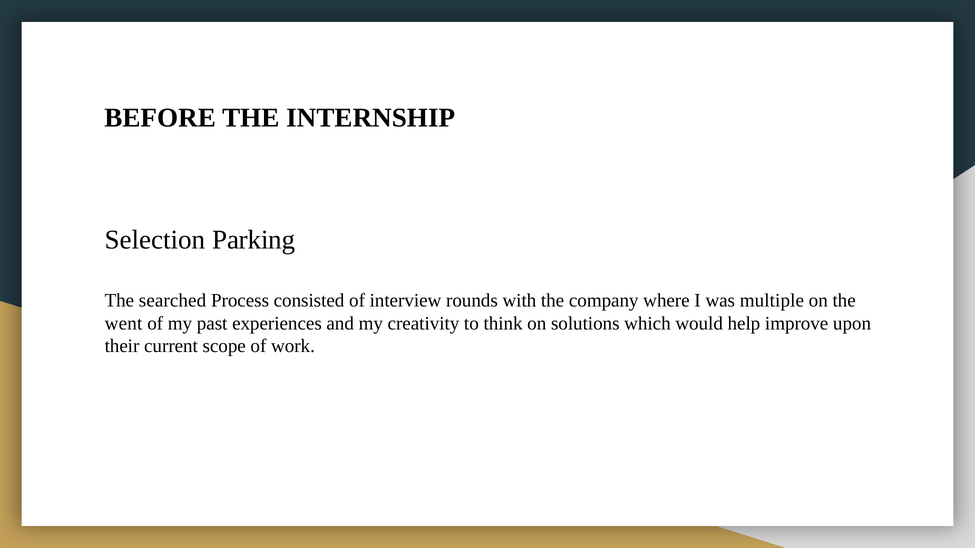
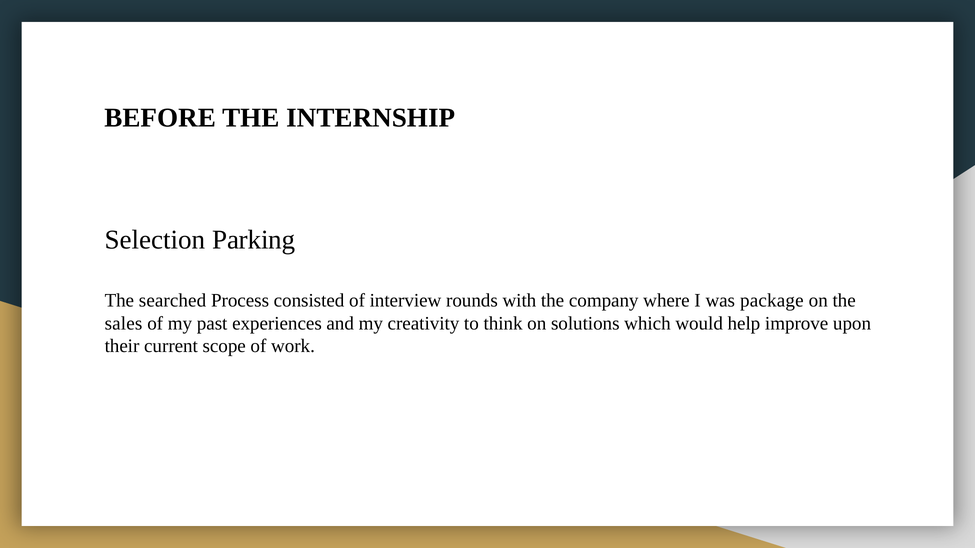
multiple: multiple -> package (772, 301)
went: went -> sales (124, 324)
